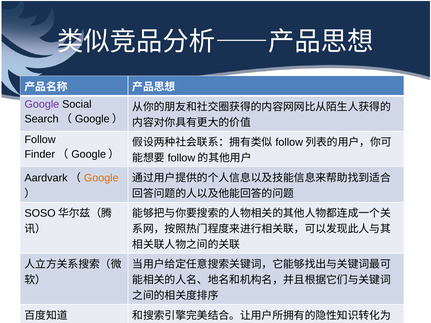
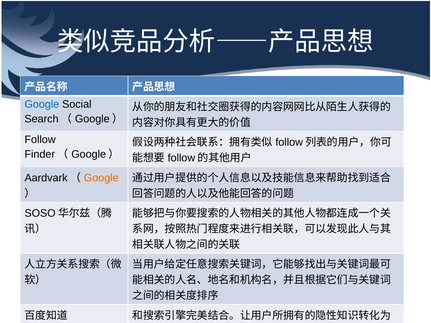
Google colour: purple -> blue (42, 104)
